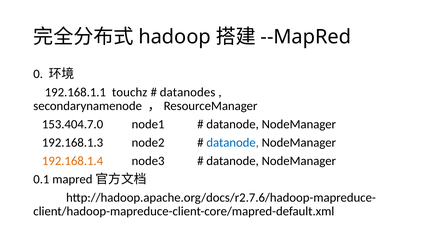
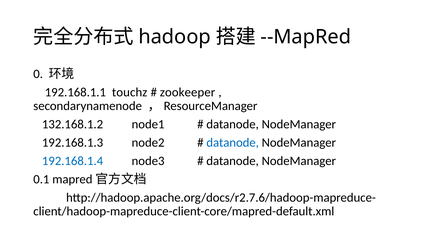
datanodes: datanodes -> zookeeper (188, 92)
153.404.7.0: 153.404.7.0 -> 132.168.1.2 (73, 124)
192.168.1.4 colour: orange -> blue (73, 161)
